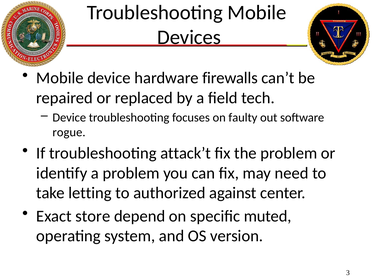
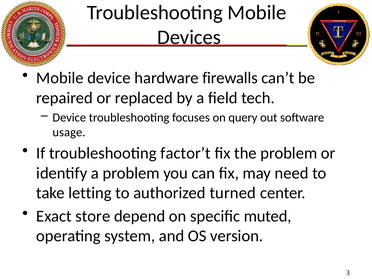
faulty: faulty -> query (243, 117)
rogue: rogue -> usage (69, 132)
attack’t: attack’t -> factor’t (186, 153)
against: against -> turned (233, 193)
